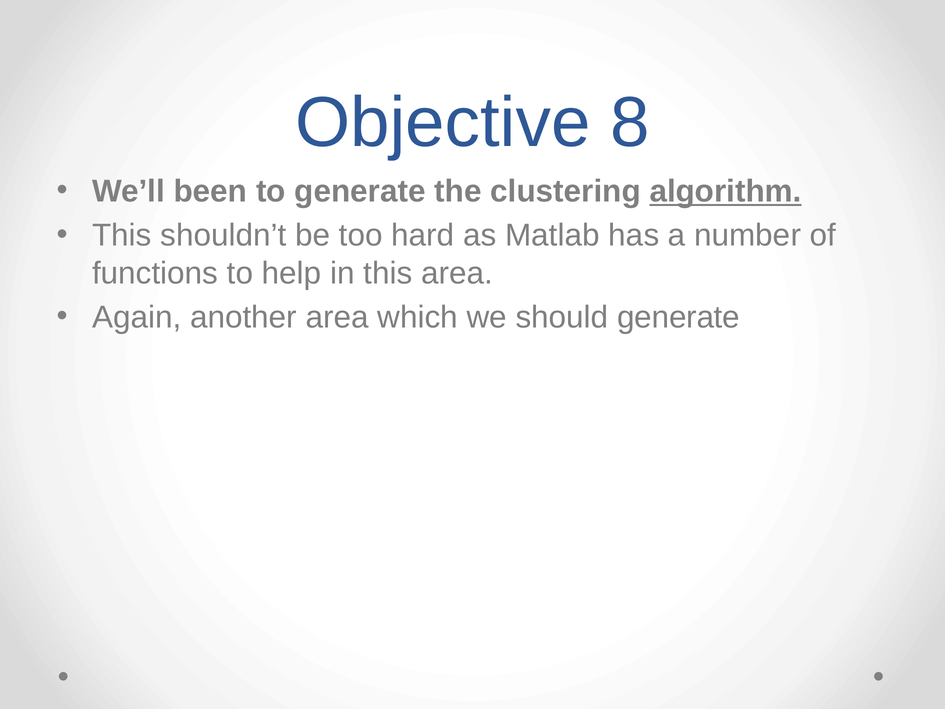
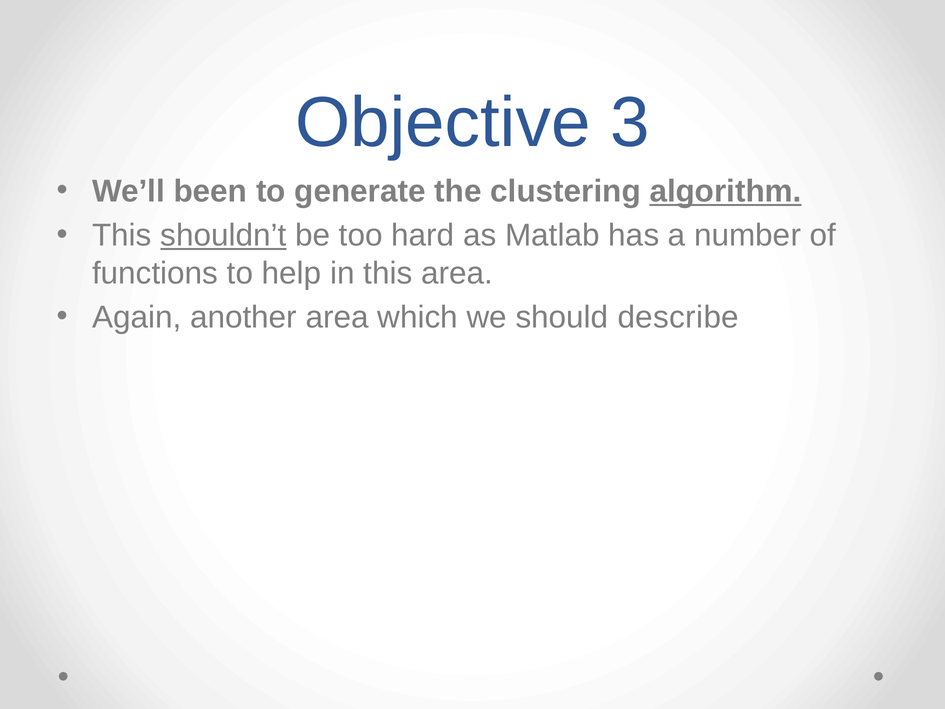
8: 8 -> 3 (630, 123)
shouldn’t underline: none -> present (223, 235)
should generate: generate -> describe (678, 317)
